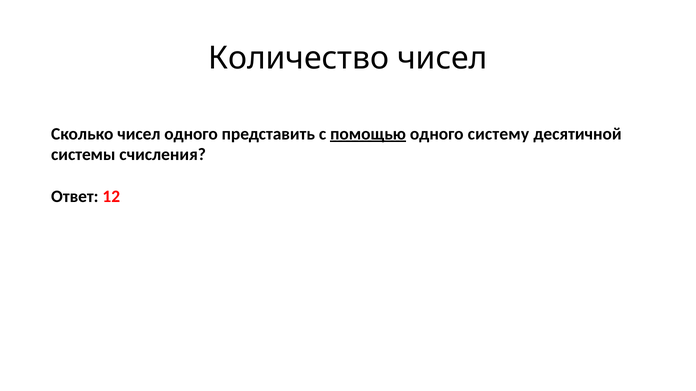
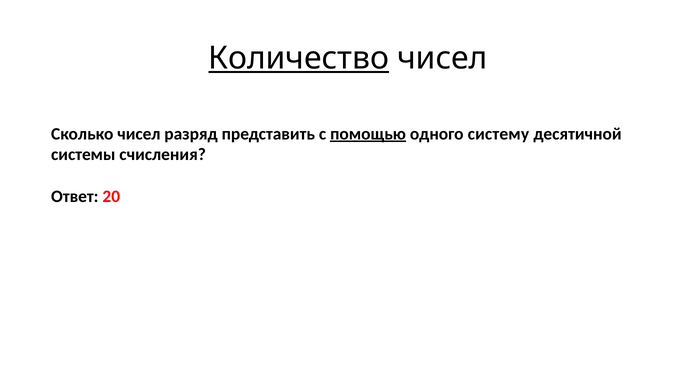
Количество underline: none -> present (299, 58)
чисел одного: одного -> разряд (191, 134)
12: 12 -> 20 (111, 197)
